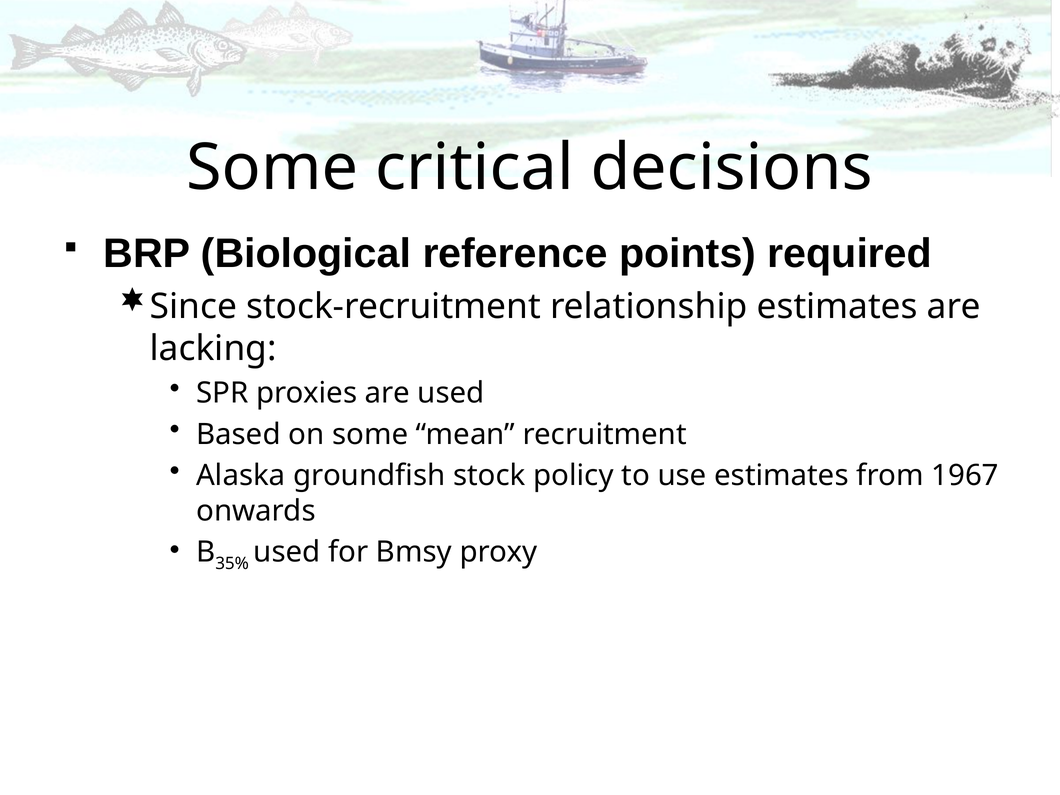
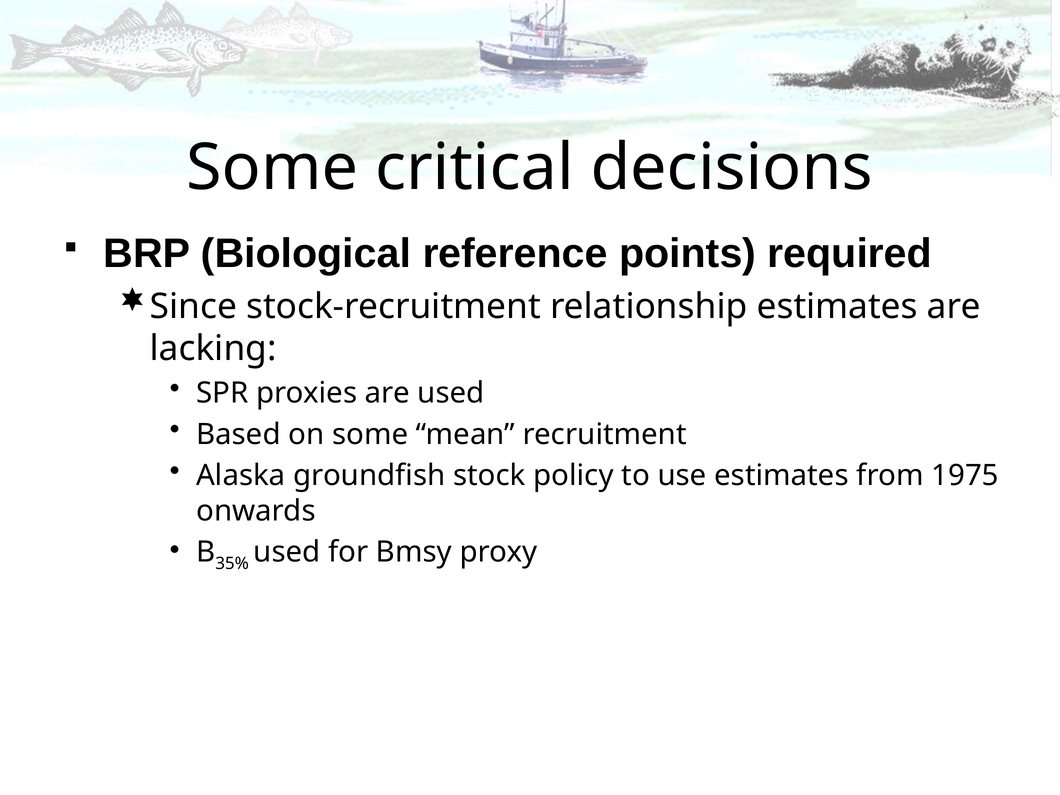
1967: 1967 -> 1975 (965, 476)
